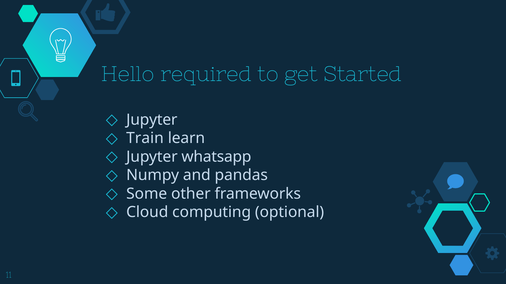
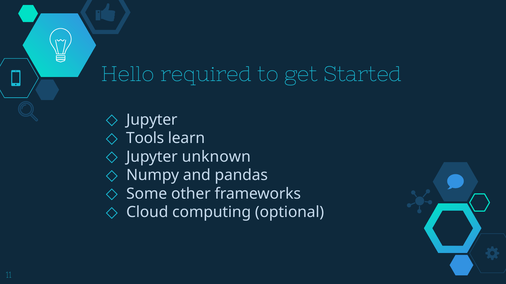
Train: Train -> Tools (145, 138)
whatsapp: whatsapp -> unknown (216, 157)
